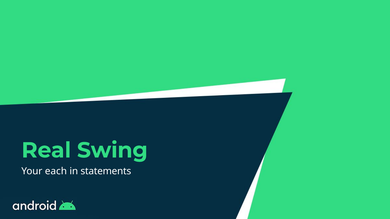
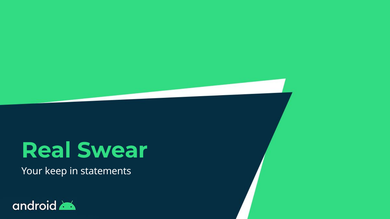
Swing: Swing -> Swear (112, 151)
each: each -> keep (56, 171)
